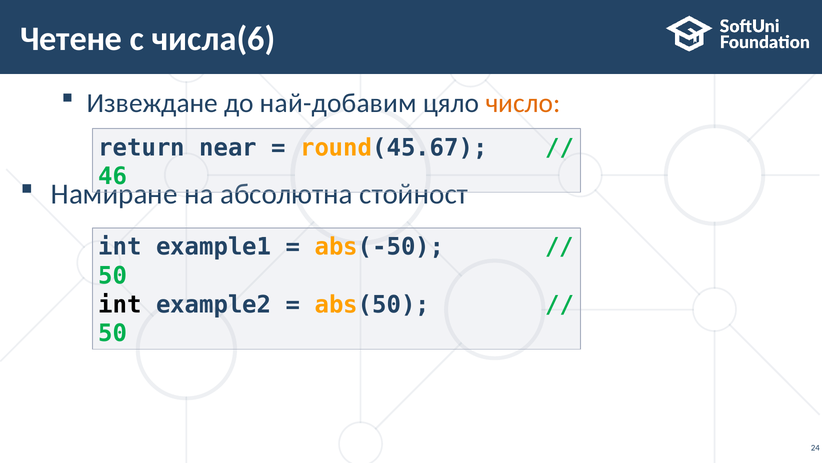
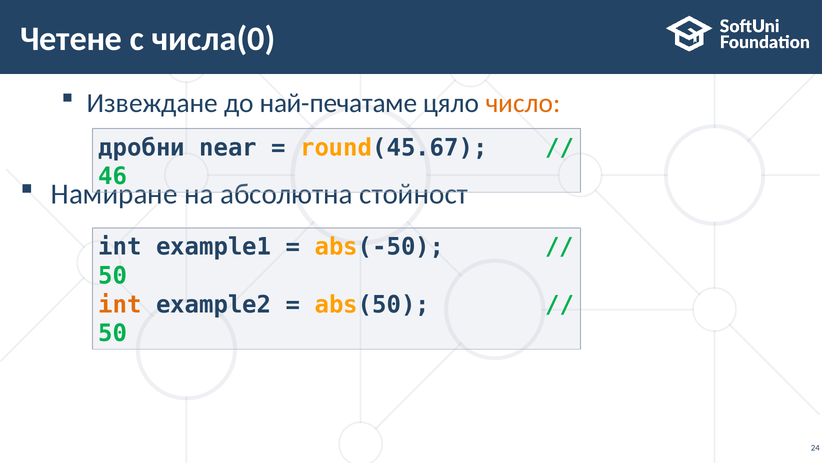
числа(6: числа(6 -> числа(0 (214, 39)
най-добавим: най-добавим -> най-печатаме (339, 103)
return: return -> дробни (142, 148)
int colour: black -> orange (120, 304)
